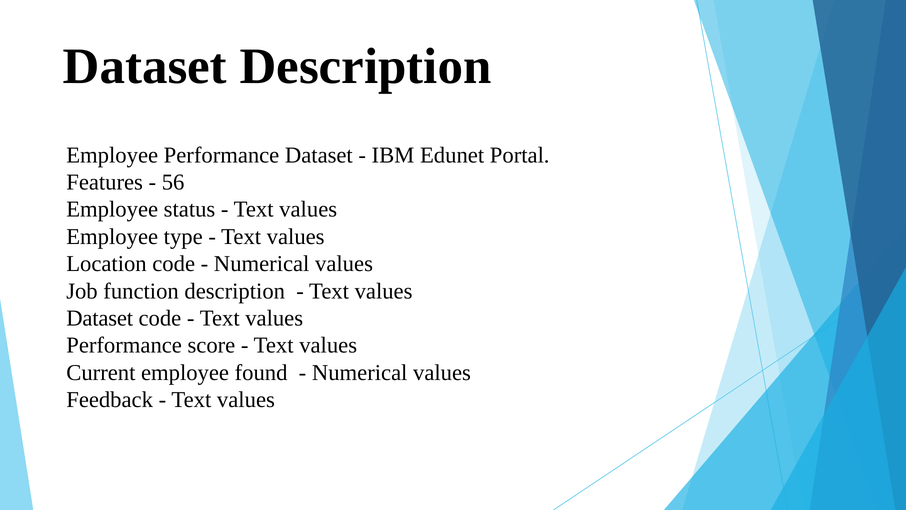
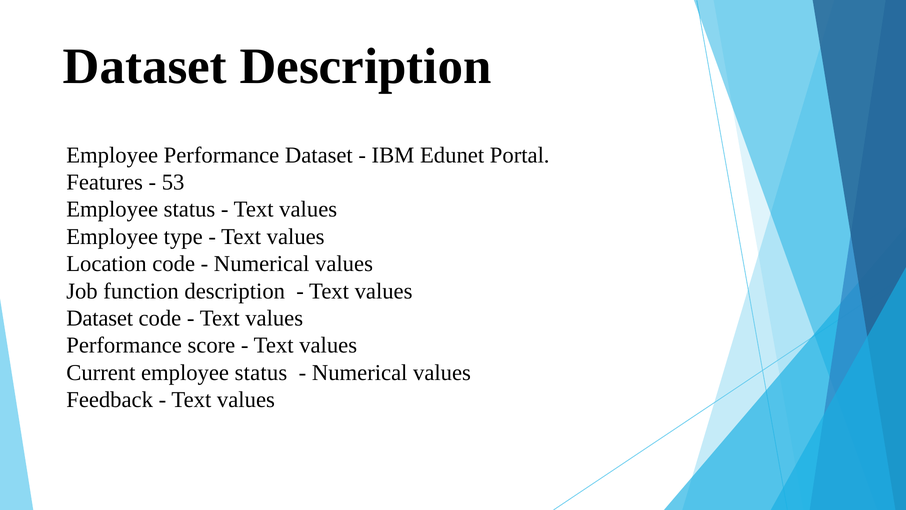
56: 56 -> 53 (173, 182)
Current employee found: found -> status (261, 372)
